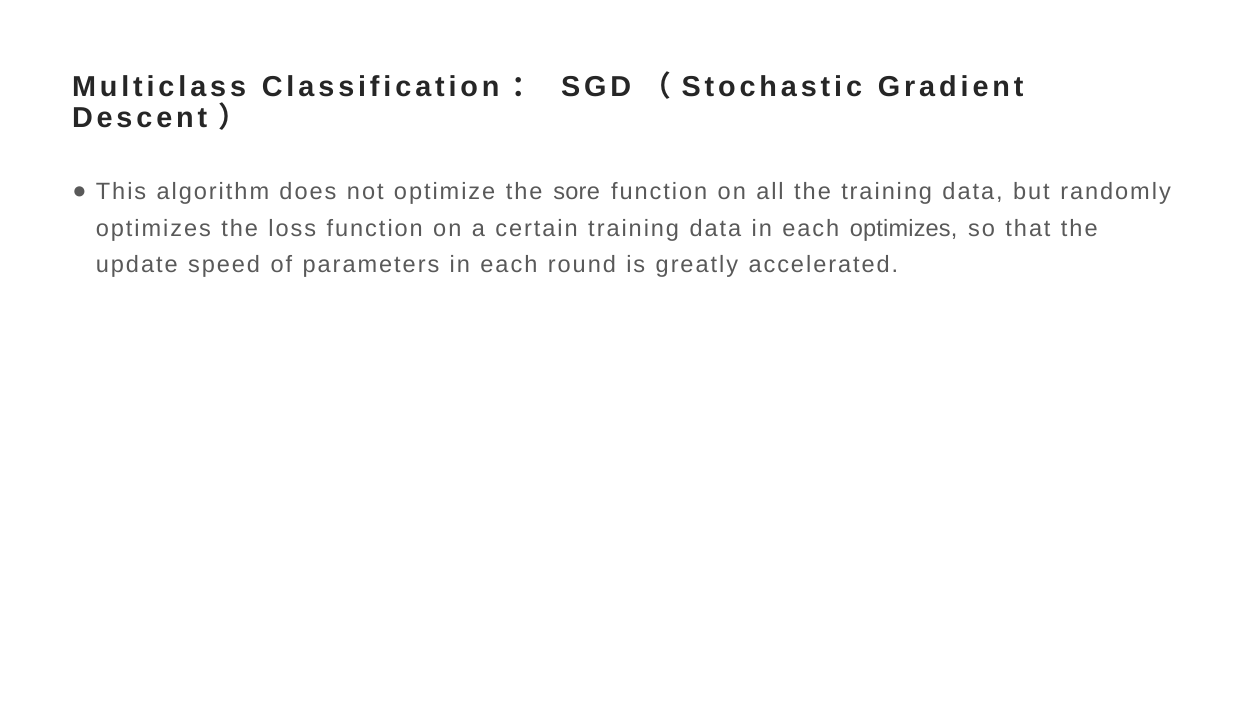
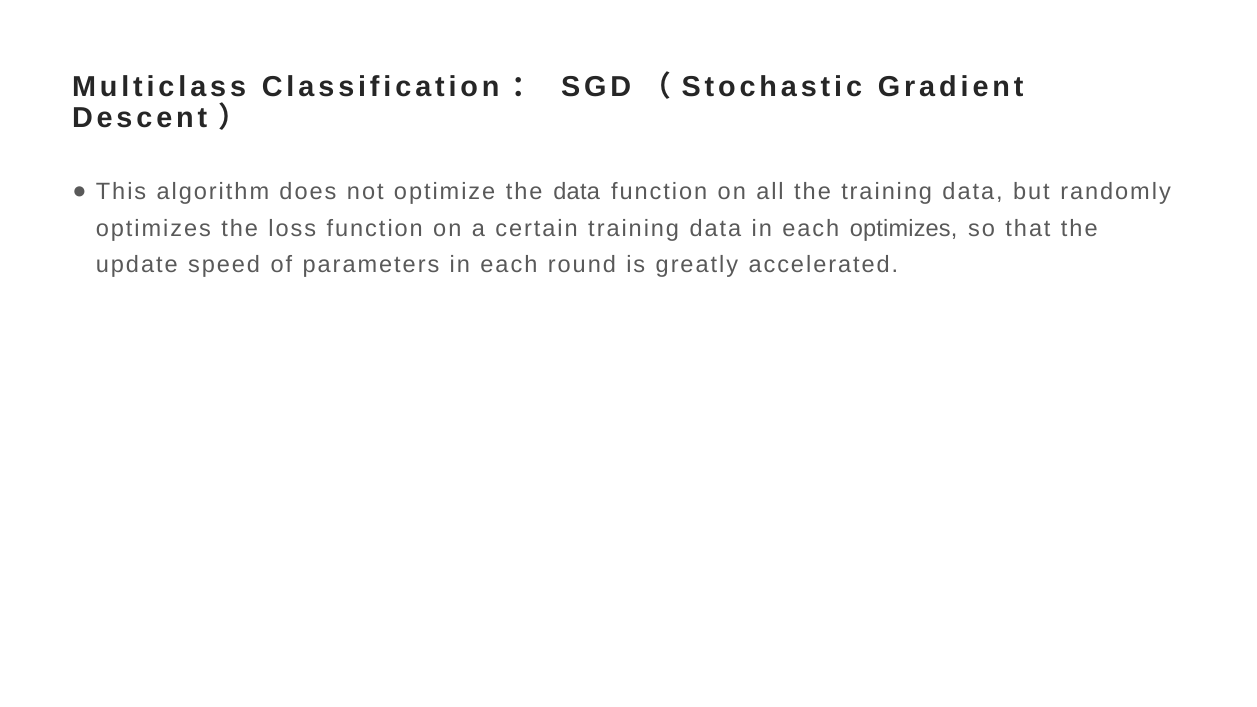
the sore: sore -> data (577, 192)
